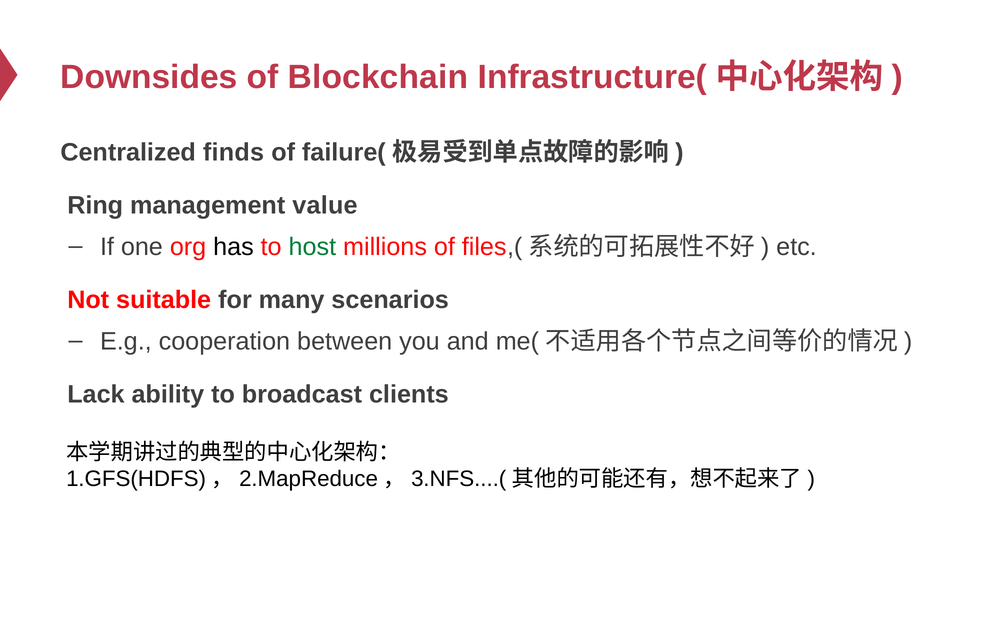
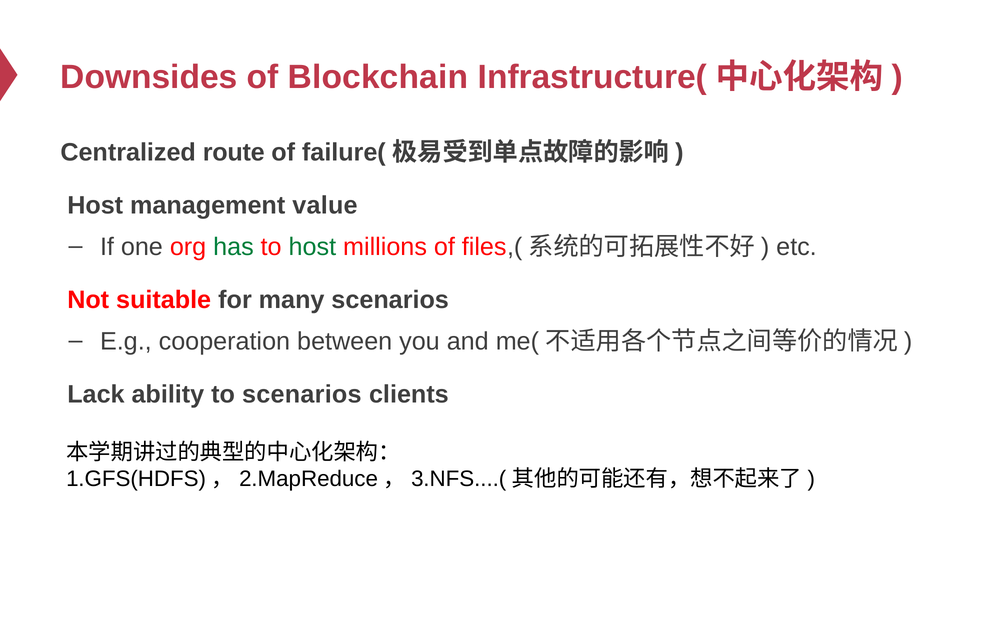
finds: finds -> route (234, 152)
Ring: Ring -> Host (95, 205)
has colour: black -> green (233, 247)
to broadcast: broadcast -> scenarios (302, 394)
